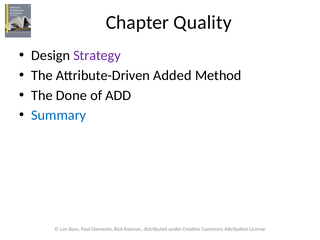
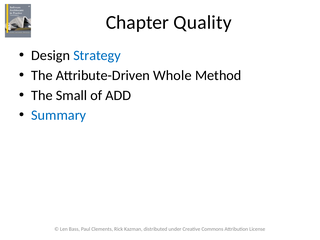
Strategy colour: purple -> blue (97, 56)
Added: Added -> Whole (172, 75)
Done: Done -> Small (71, 95)
